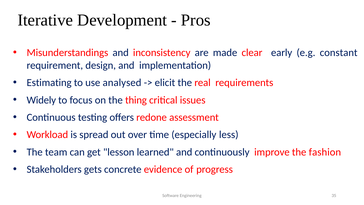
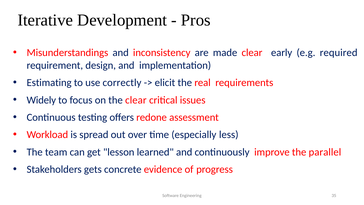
constant: constant -> required (339, 53)
analysed: analysed -> correctly (122, 83)
the thing: thing -> clear (136, 100)
fashion: fashion -> parallel (325, 152)
